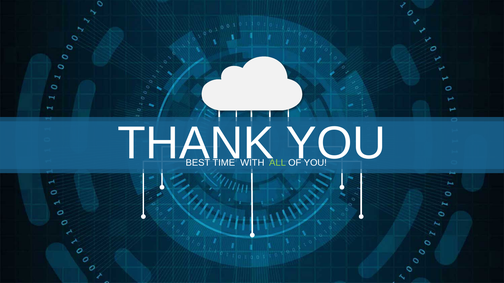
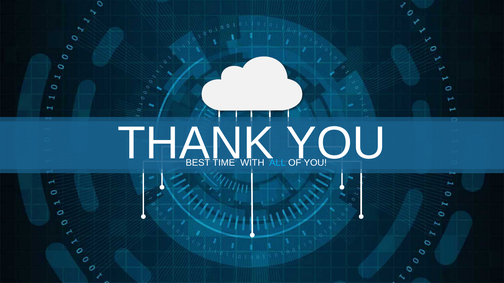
ALL colour: light green -> light blue (278, 163)
